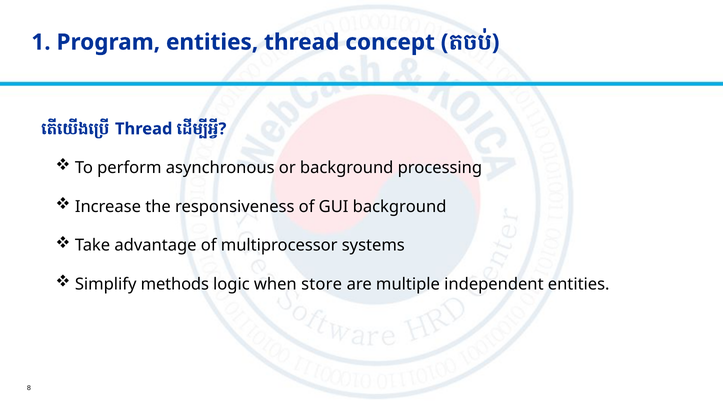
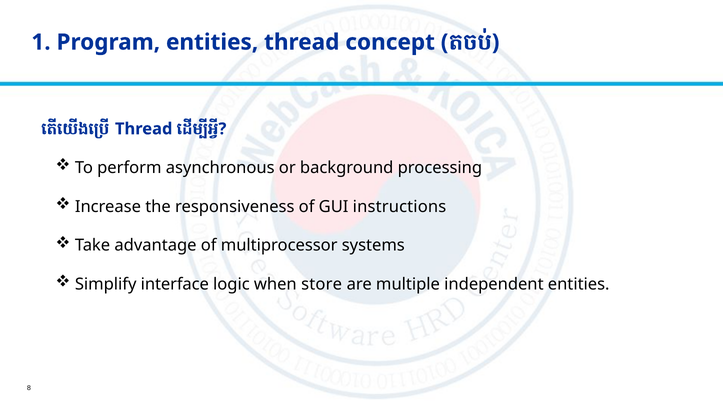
GUI background: background -> instructions (400, 206)
methods: methods -> interface (175, 284)
